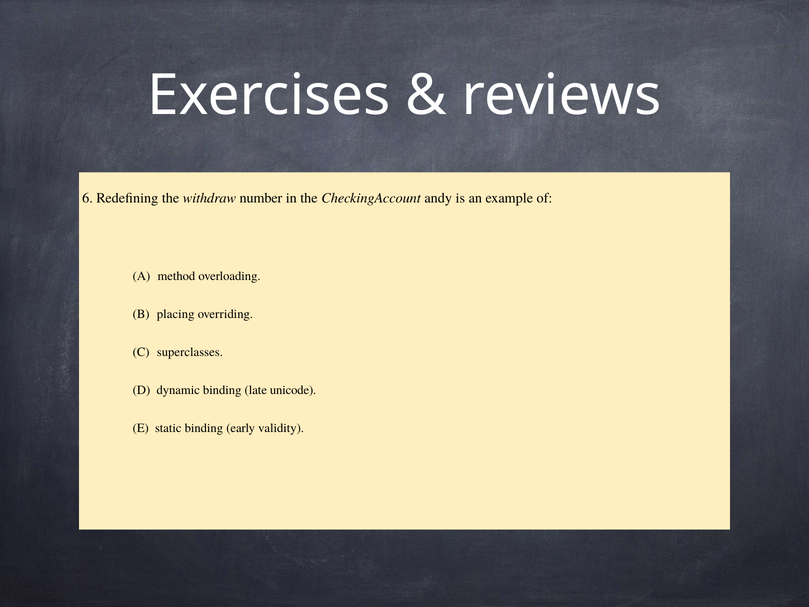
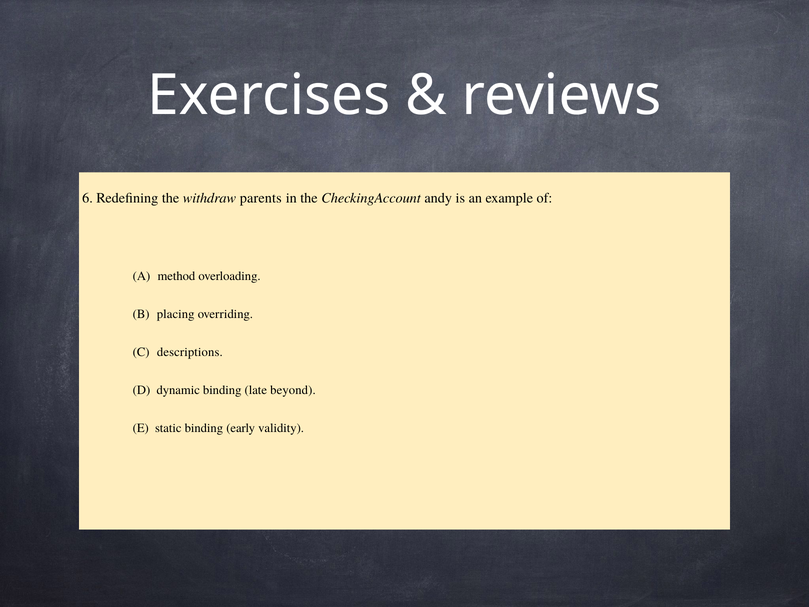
number: number -> parents (261, 198)
superclasses: superclasses -> descriptions (190, 352)
unicode: unicode -> beyond (293, 390)
